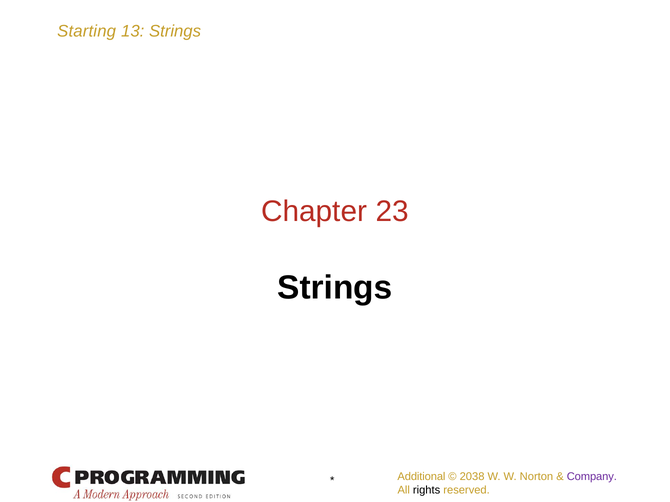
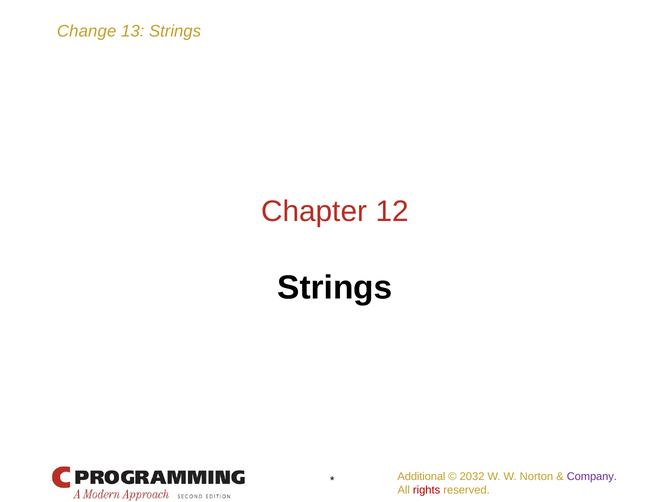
Starting: Starting -> Change (87, 31)
23: 23 -> 12 (392, 211)
2038: 2038 -> 2032 (472, 477)
rights colour: black -> red (427, 490)
